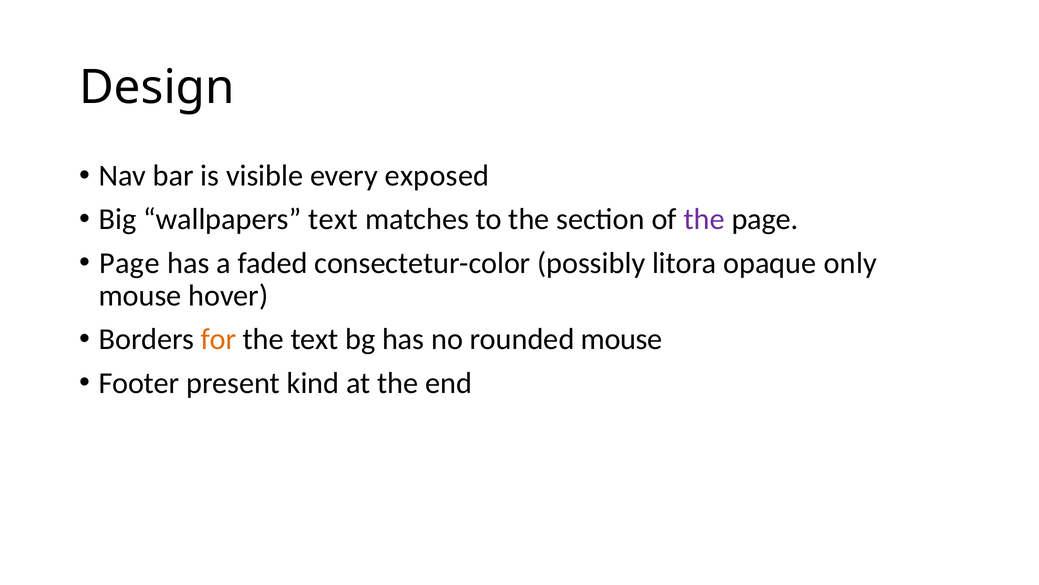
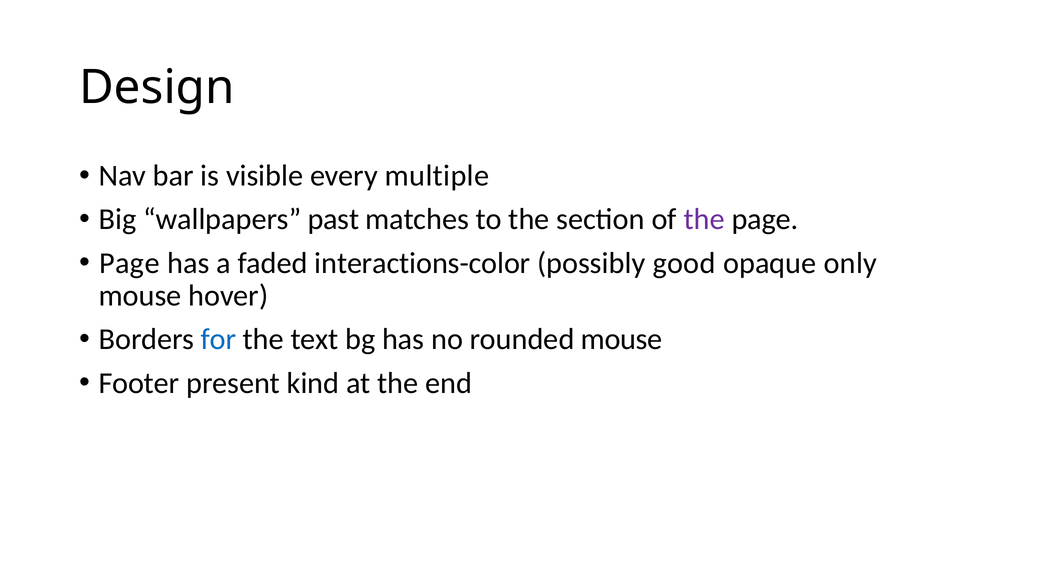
exposed: exposed -> multiple (437, 176)
wallpapers text: text -> past (333, 219)
consectetur-color: consectetur-color -> interactions-color (422, 263)
litora: litora -> good (684, 263)
for colour: orange -> blue (219, 339)
